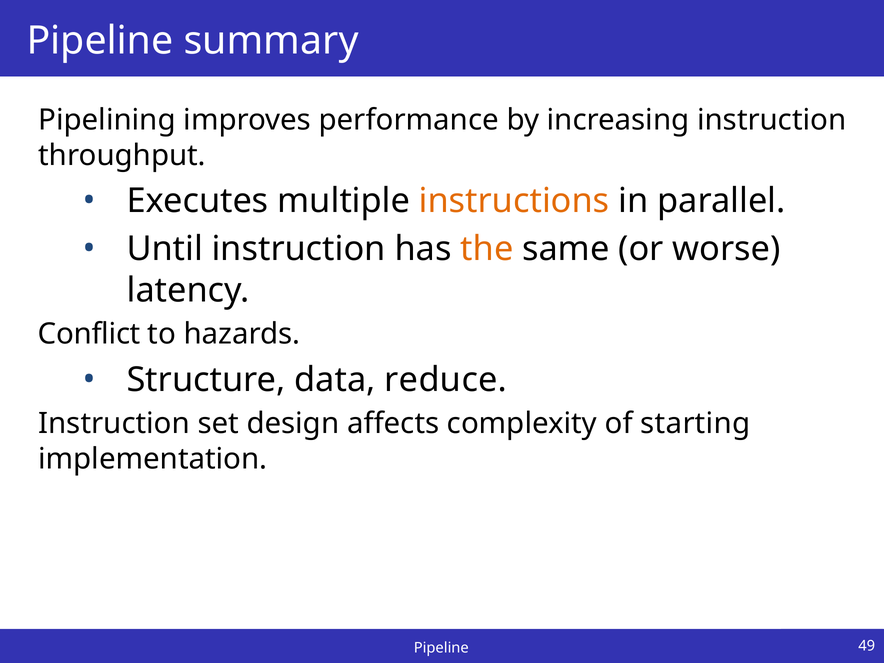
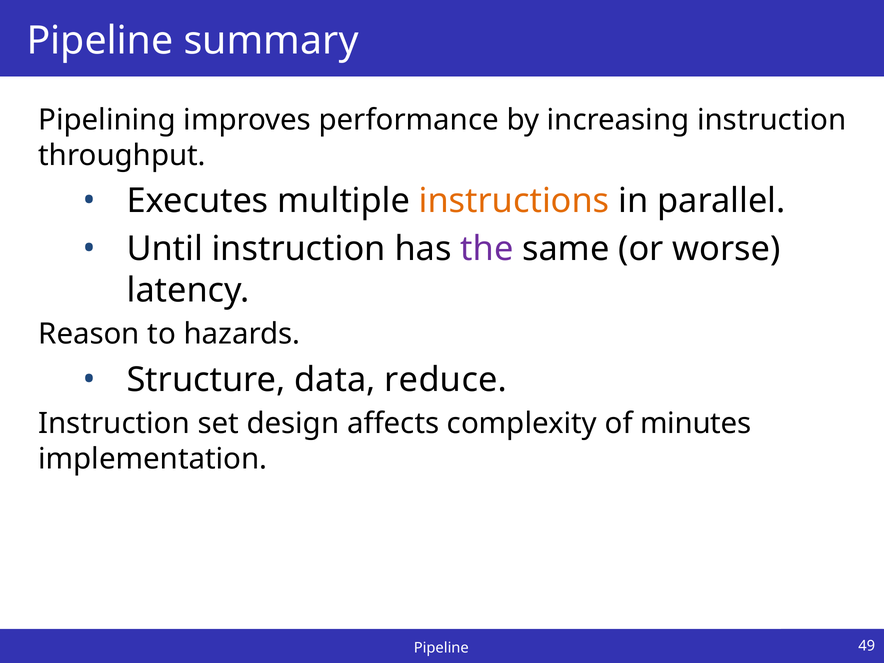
the colour: orange -> purple (487, 249)
Conflict: Conflict -> Reason (89, 334)
starting: starting -> minutes (696, 424)
